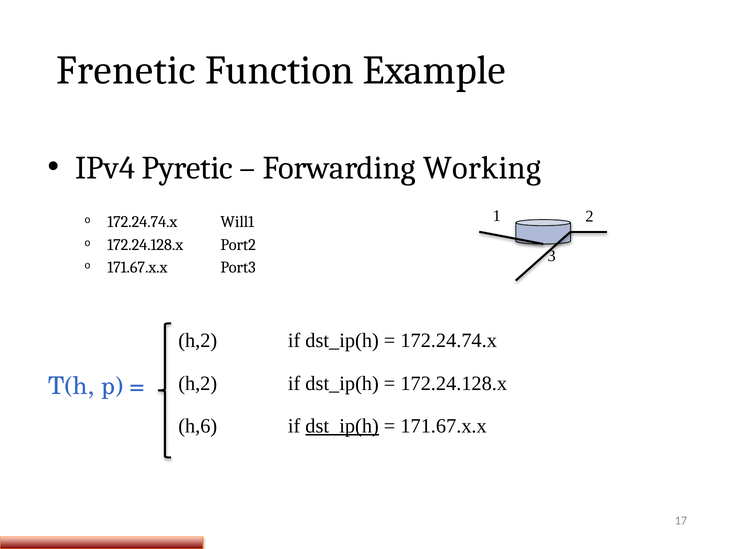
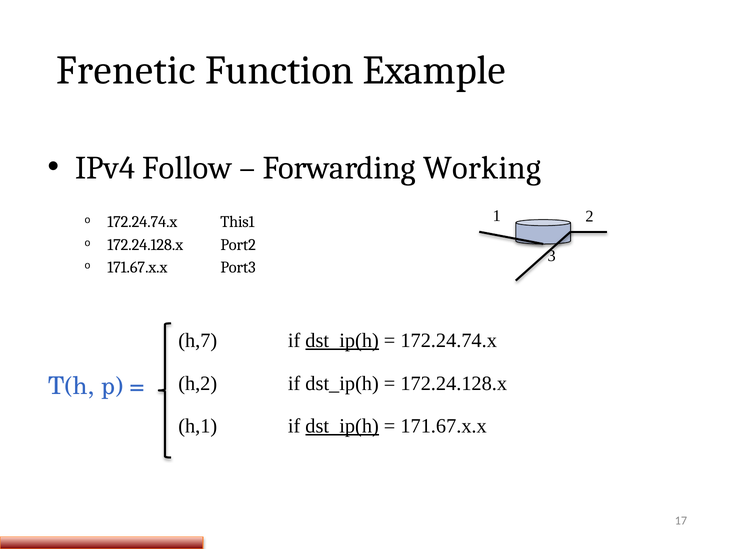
Pyretic: Pyretic -> Follow (187, 168)
Will1: Will1 -> This1 (237, 222)
h,2: h,2 -> h,7 (198, 340)
dst_ip(h underline: none -> present (342, 340)
h,6: h,6 -> h,1 (198, 425)
